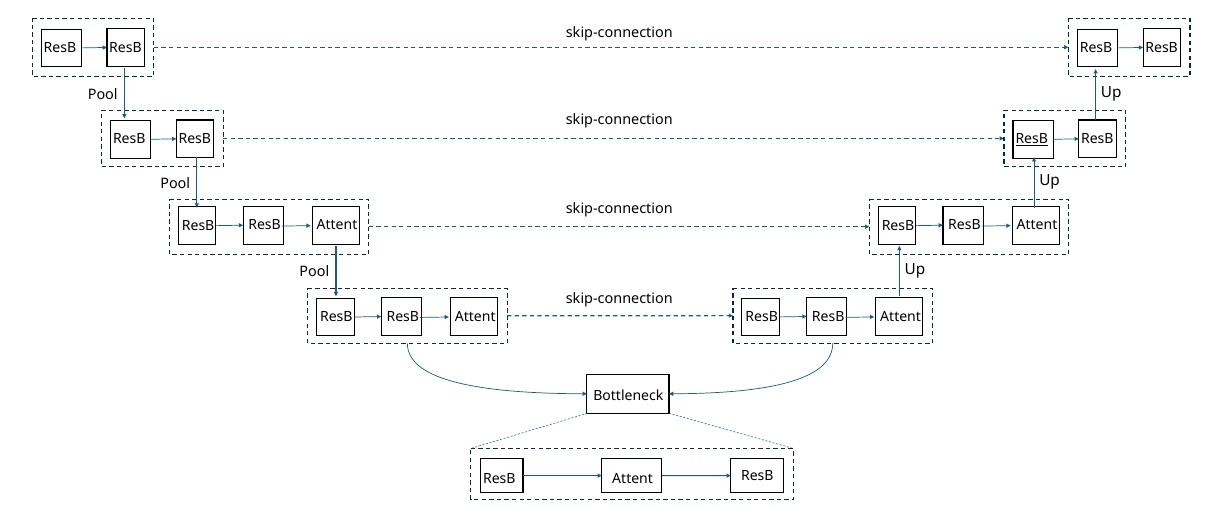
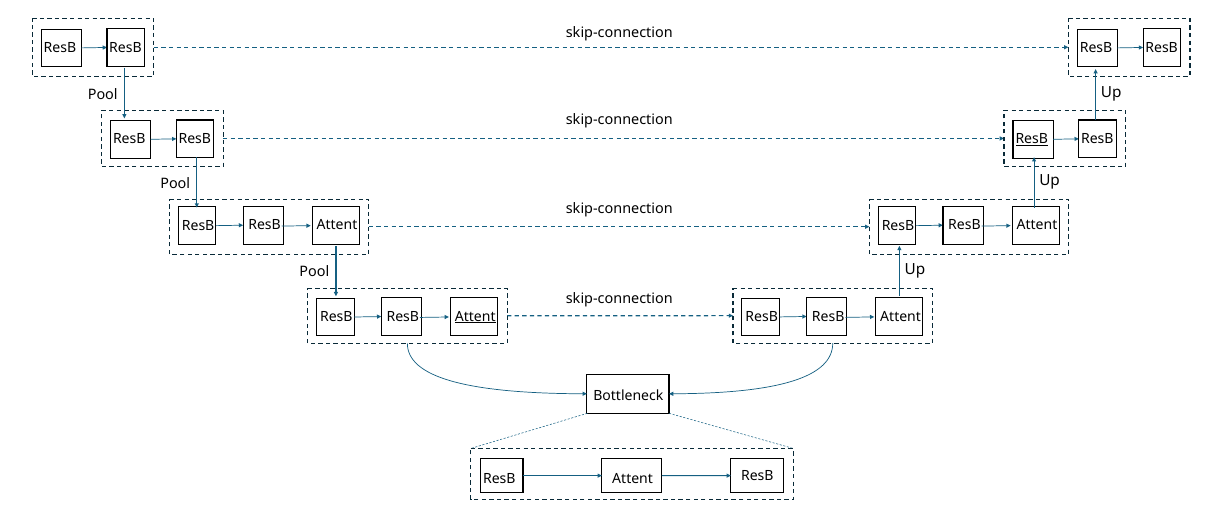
Attent underline: none -> present (475, 317)
